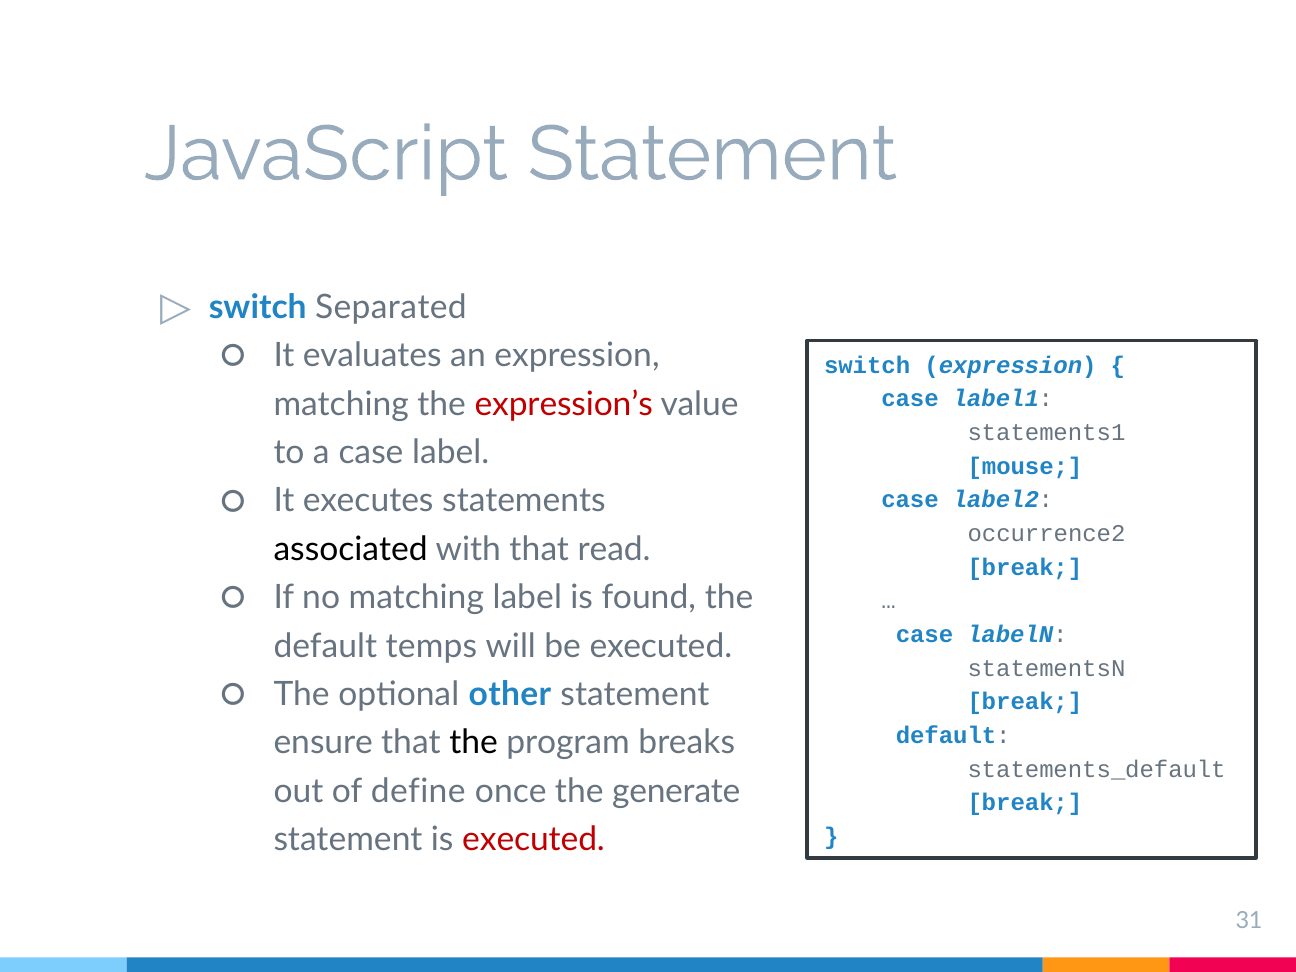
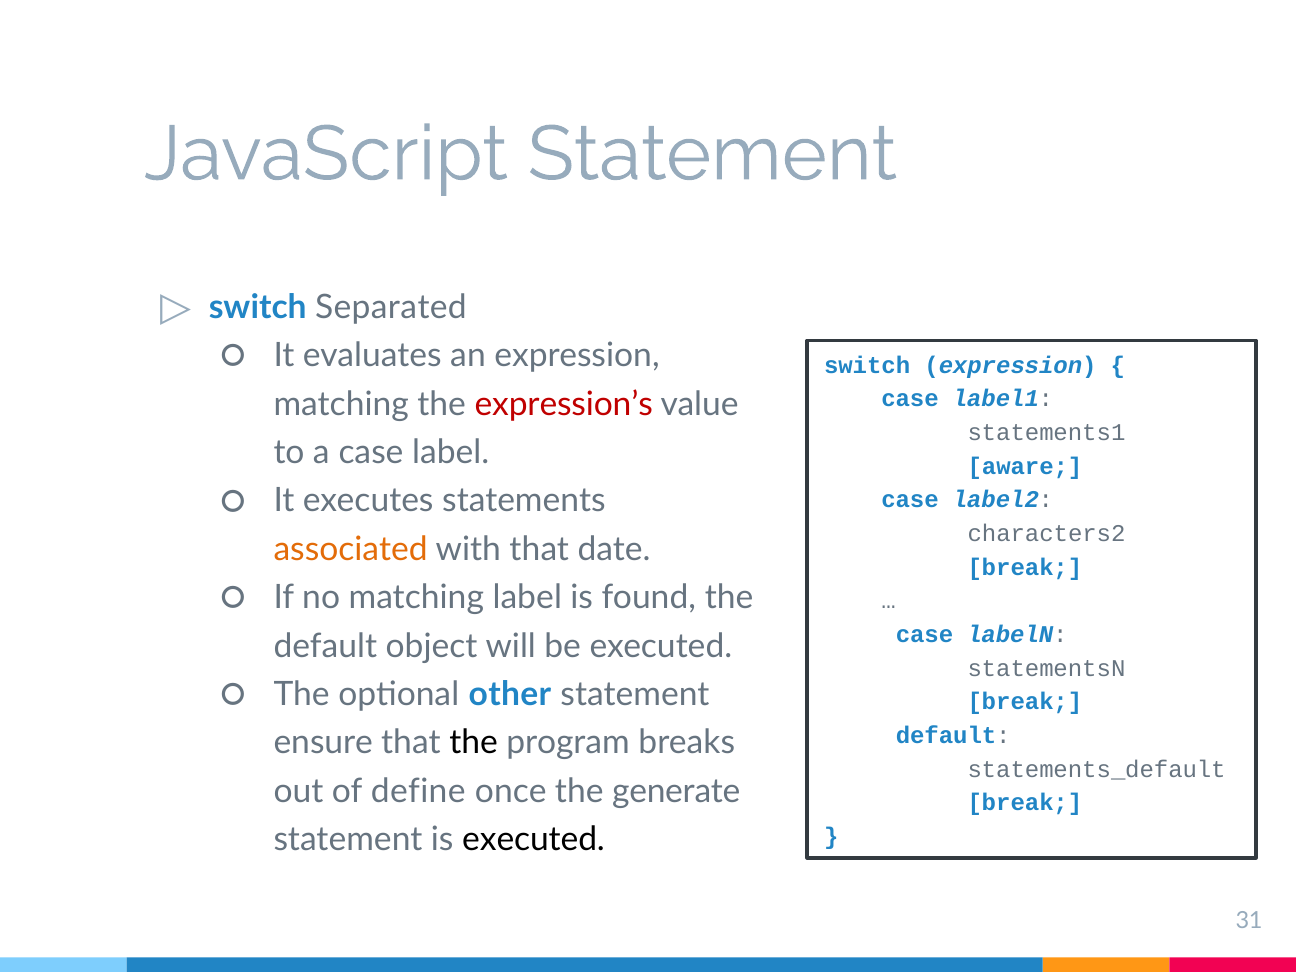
mouse: mouse -> aware (1025, 466)
occurrence2: occurrence2 -> characters2 (1047, 534)
associated colour: black -> orange (351, 549)
read: read -> date (614, 549)
temps: temps -> object (432, 646)
executed colour: red -> black (534, 840)
